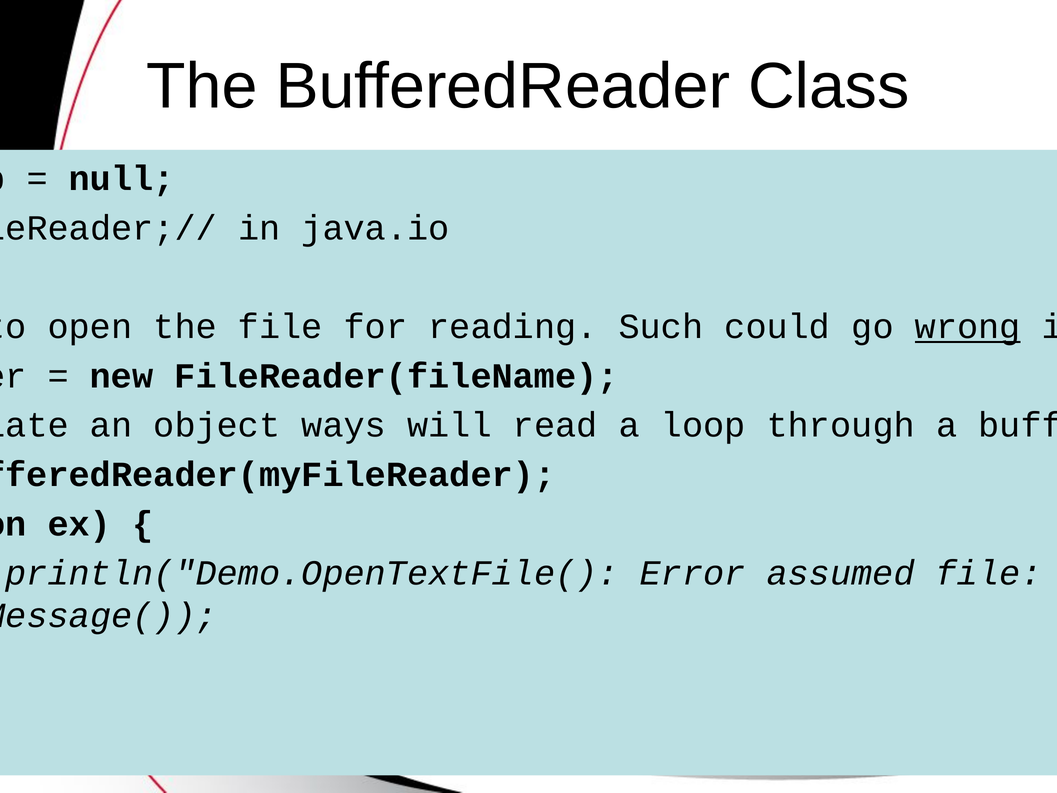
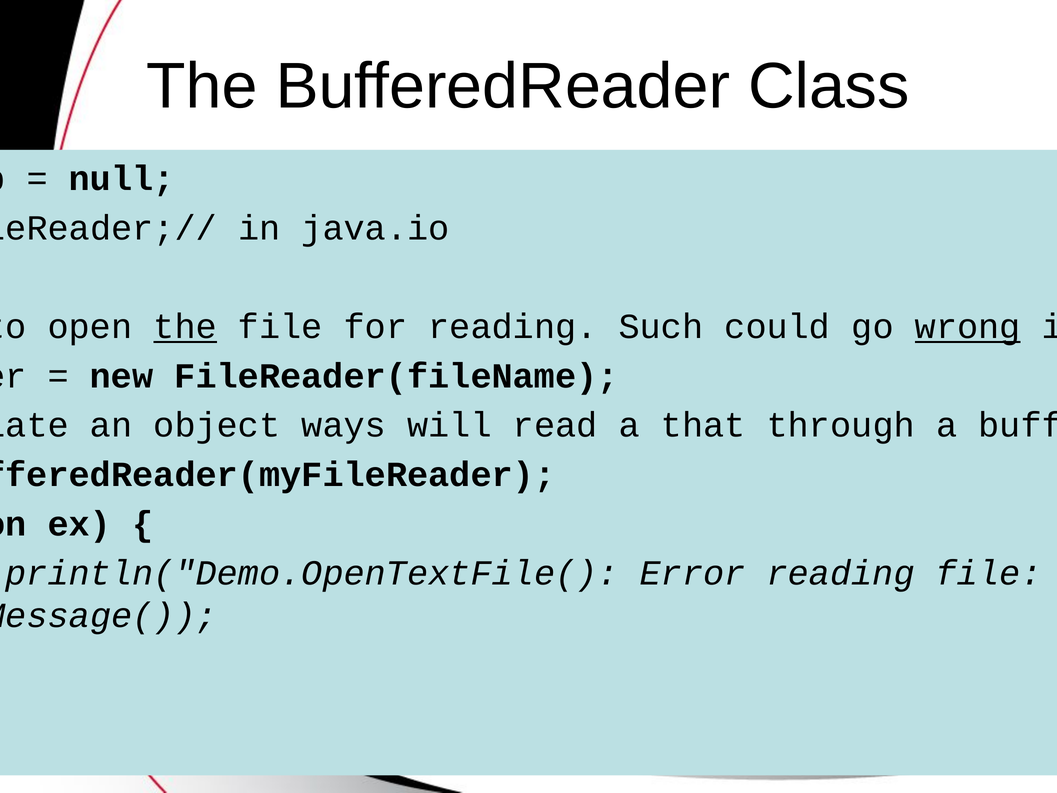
the underline: none -> present (185, 327)
loop: loop -> that (703, 425)
Error assumed: assumed -> reading (841, 573)
